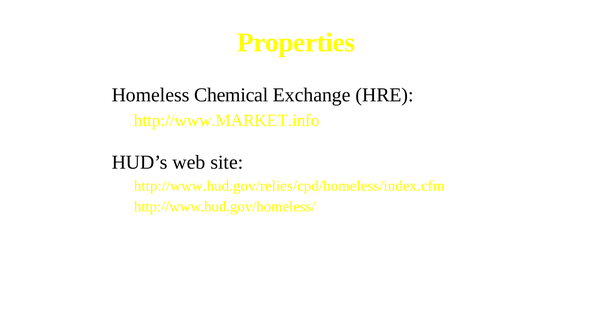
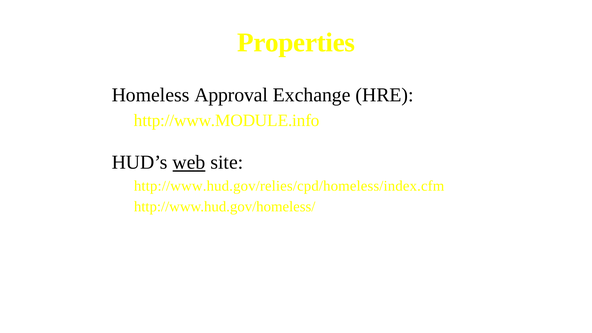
Chemical: Chemical -> Approval (231, 95)
http://www.MARKET.info: http://www.MARKET.info -> http://www.MODULE.info (227, 121)
web underline: none -> present (189, 162)
